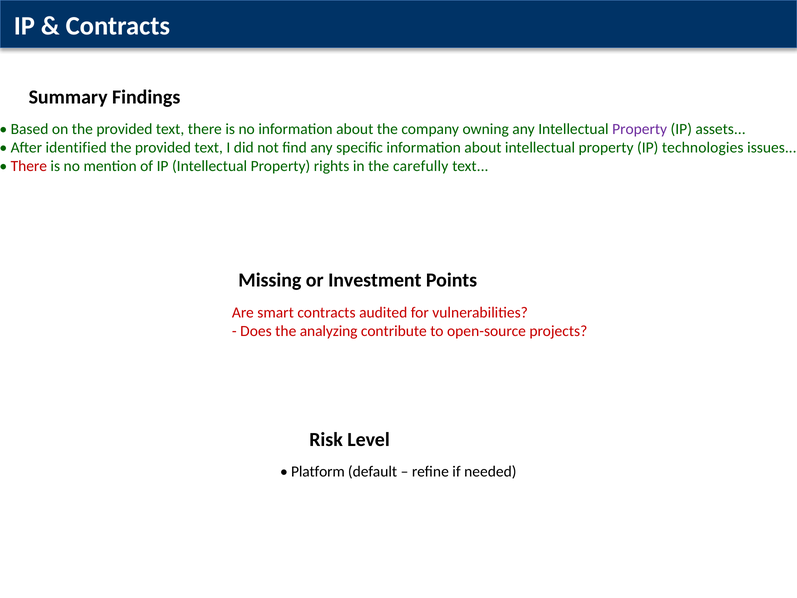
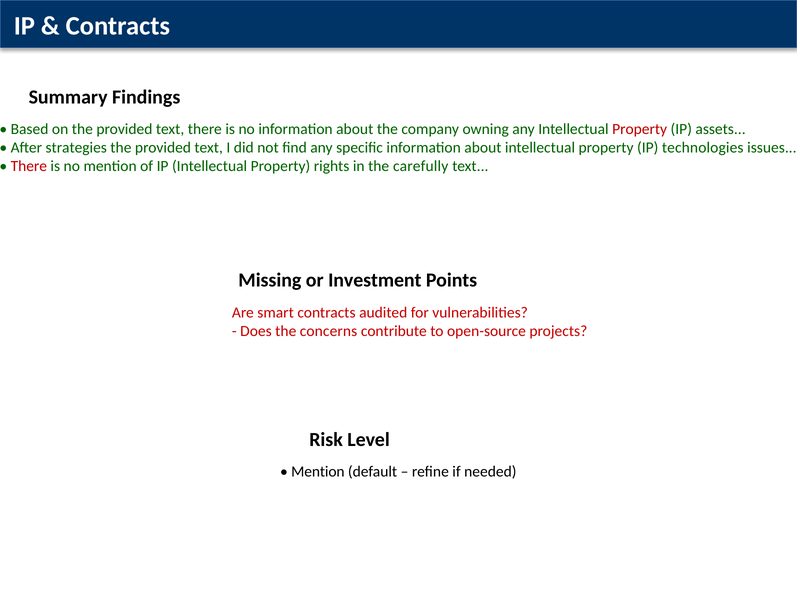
Property colour: purple -> red (640, 129)
identified: identified -> strategies (76, 148)
analyzing: analyzing -> concerns (329, 331)
Platform: Platform -> Mention (318, 472)
